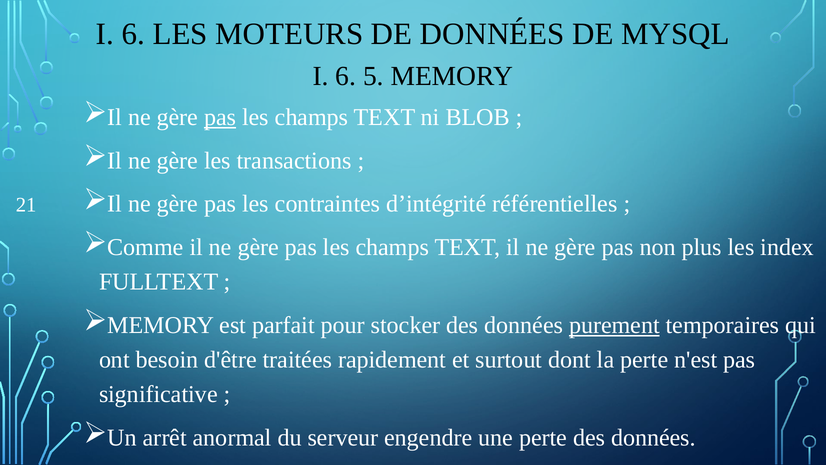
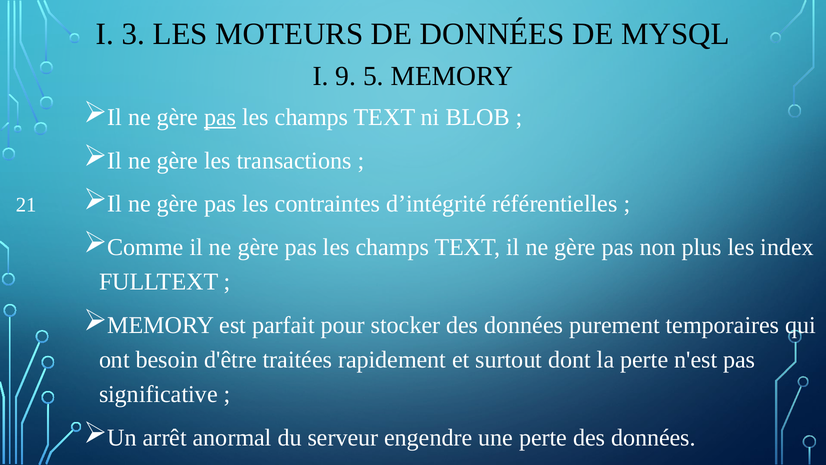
6: 6 -> 3 (133, 34)
6: 6 -> 9 (346, 76)
purement underline: present -> none (614, 325)
